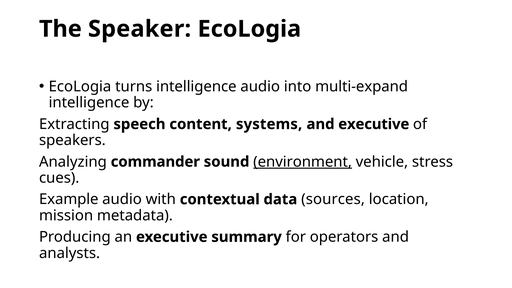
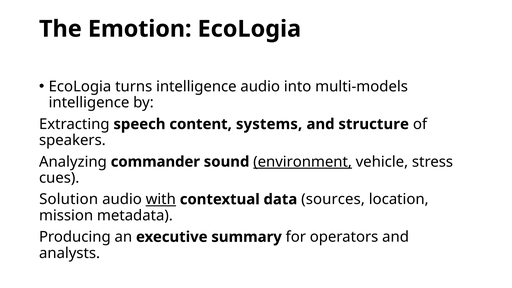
Speaker: Speaker -> Emotion (140, 29)
multi-expand: multi-expand -> multi-models (362, 87)
and executive: executive -> structure (374, 124)
Example: Example -> Solution (69, 199)
with underline: none -> present (161, 199)
